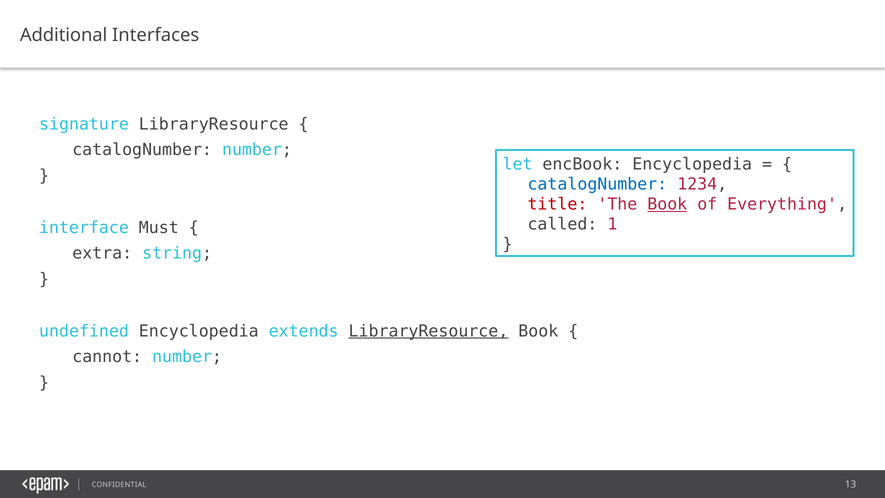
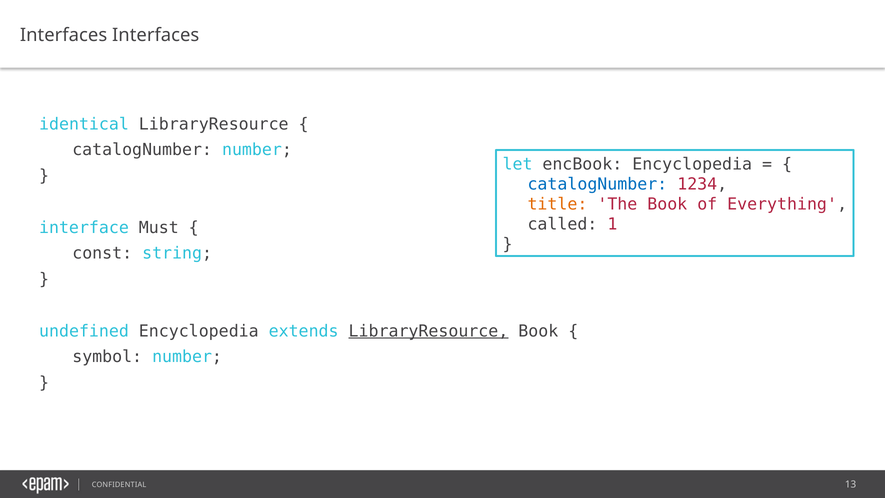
Additional: Additional -> Interfaces (64, 35)
signature: signature -> identical (84, 124)
title colour: red -> orange (557, 204)
Book underline: present -> none (667, 204)
extra: extra -> const (102, 253)
cannot: cannot -> symbol (107, 357)
